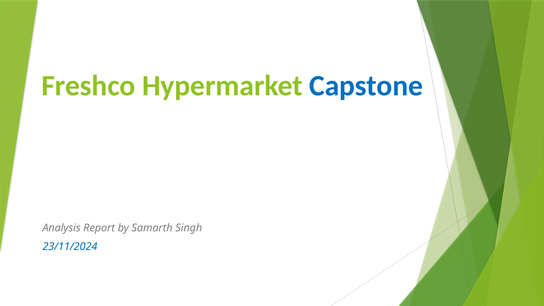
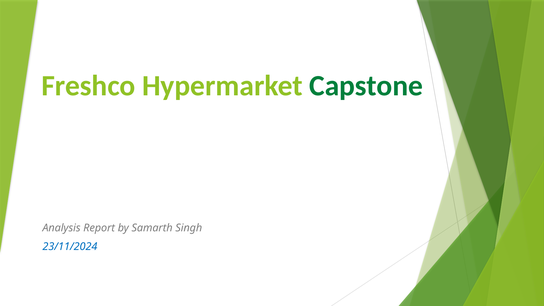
Capstone colour: blue -> green (366, 86)
